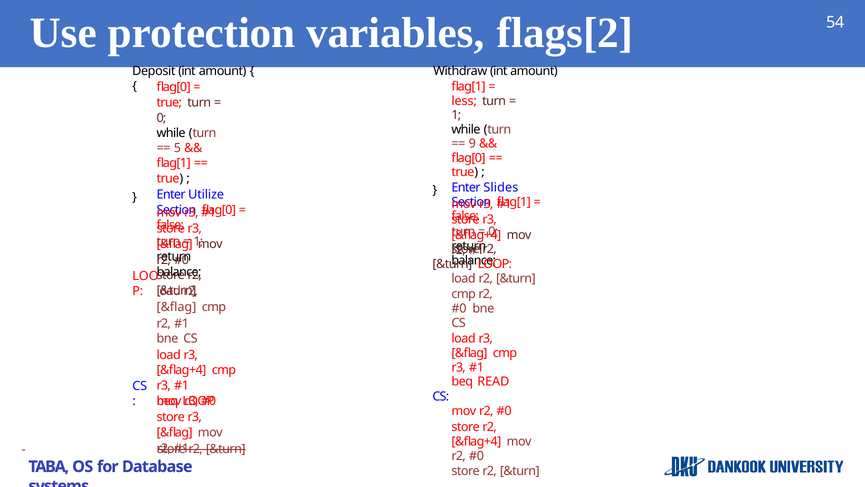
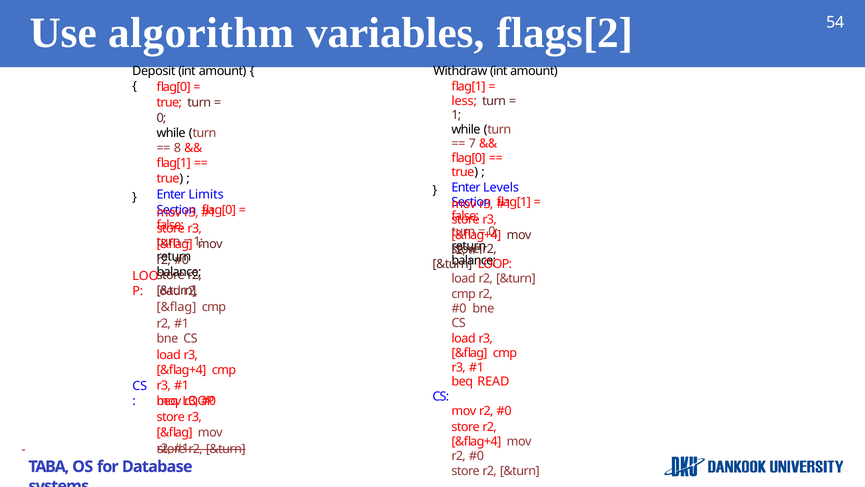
protection: protection -> algorithm (201, 33)
9: 9 -> 7 (472, 144)
5: 5 -> 8 (177, 148)
Slides: Slides -> Levels (501, 188)
Utilize: Utilize -> Limits (206, 194)
